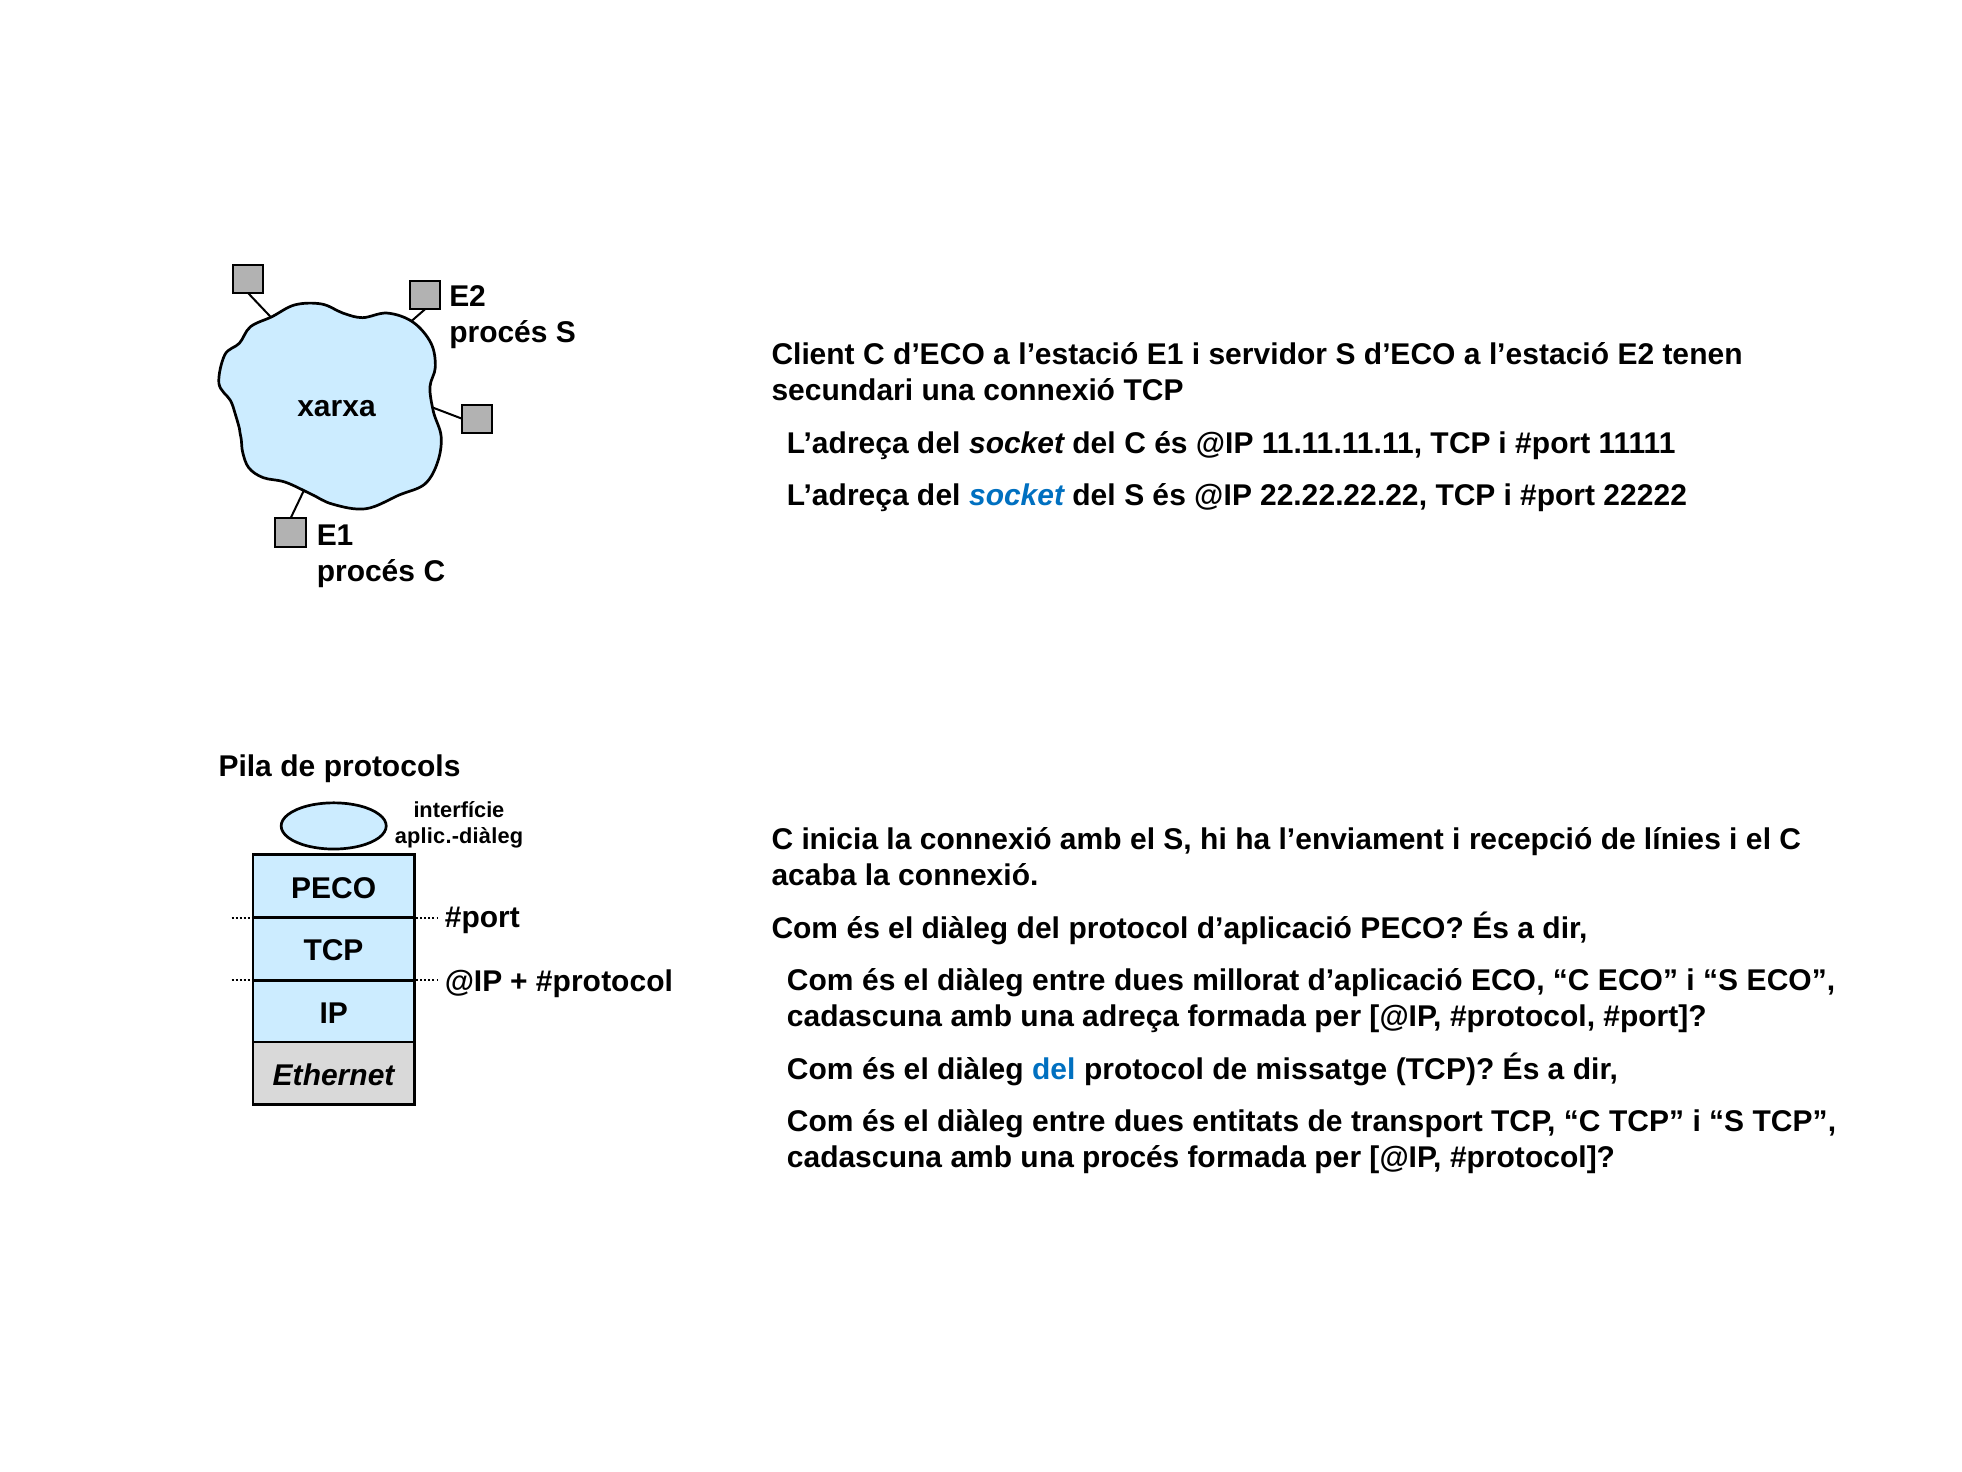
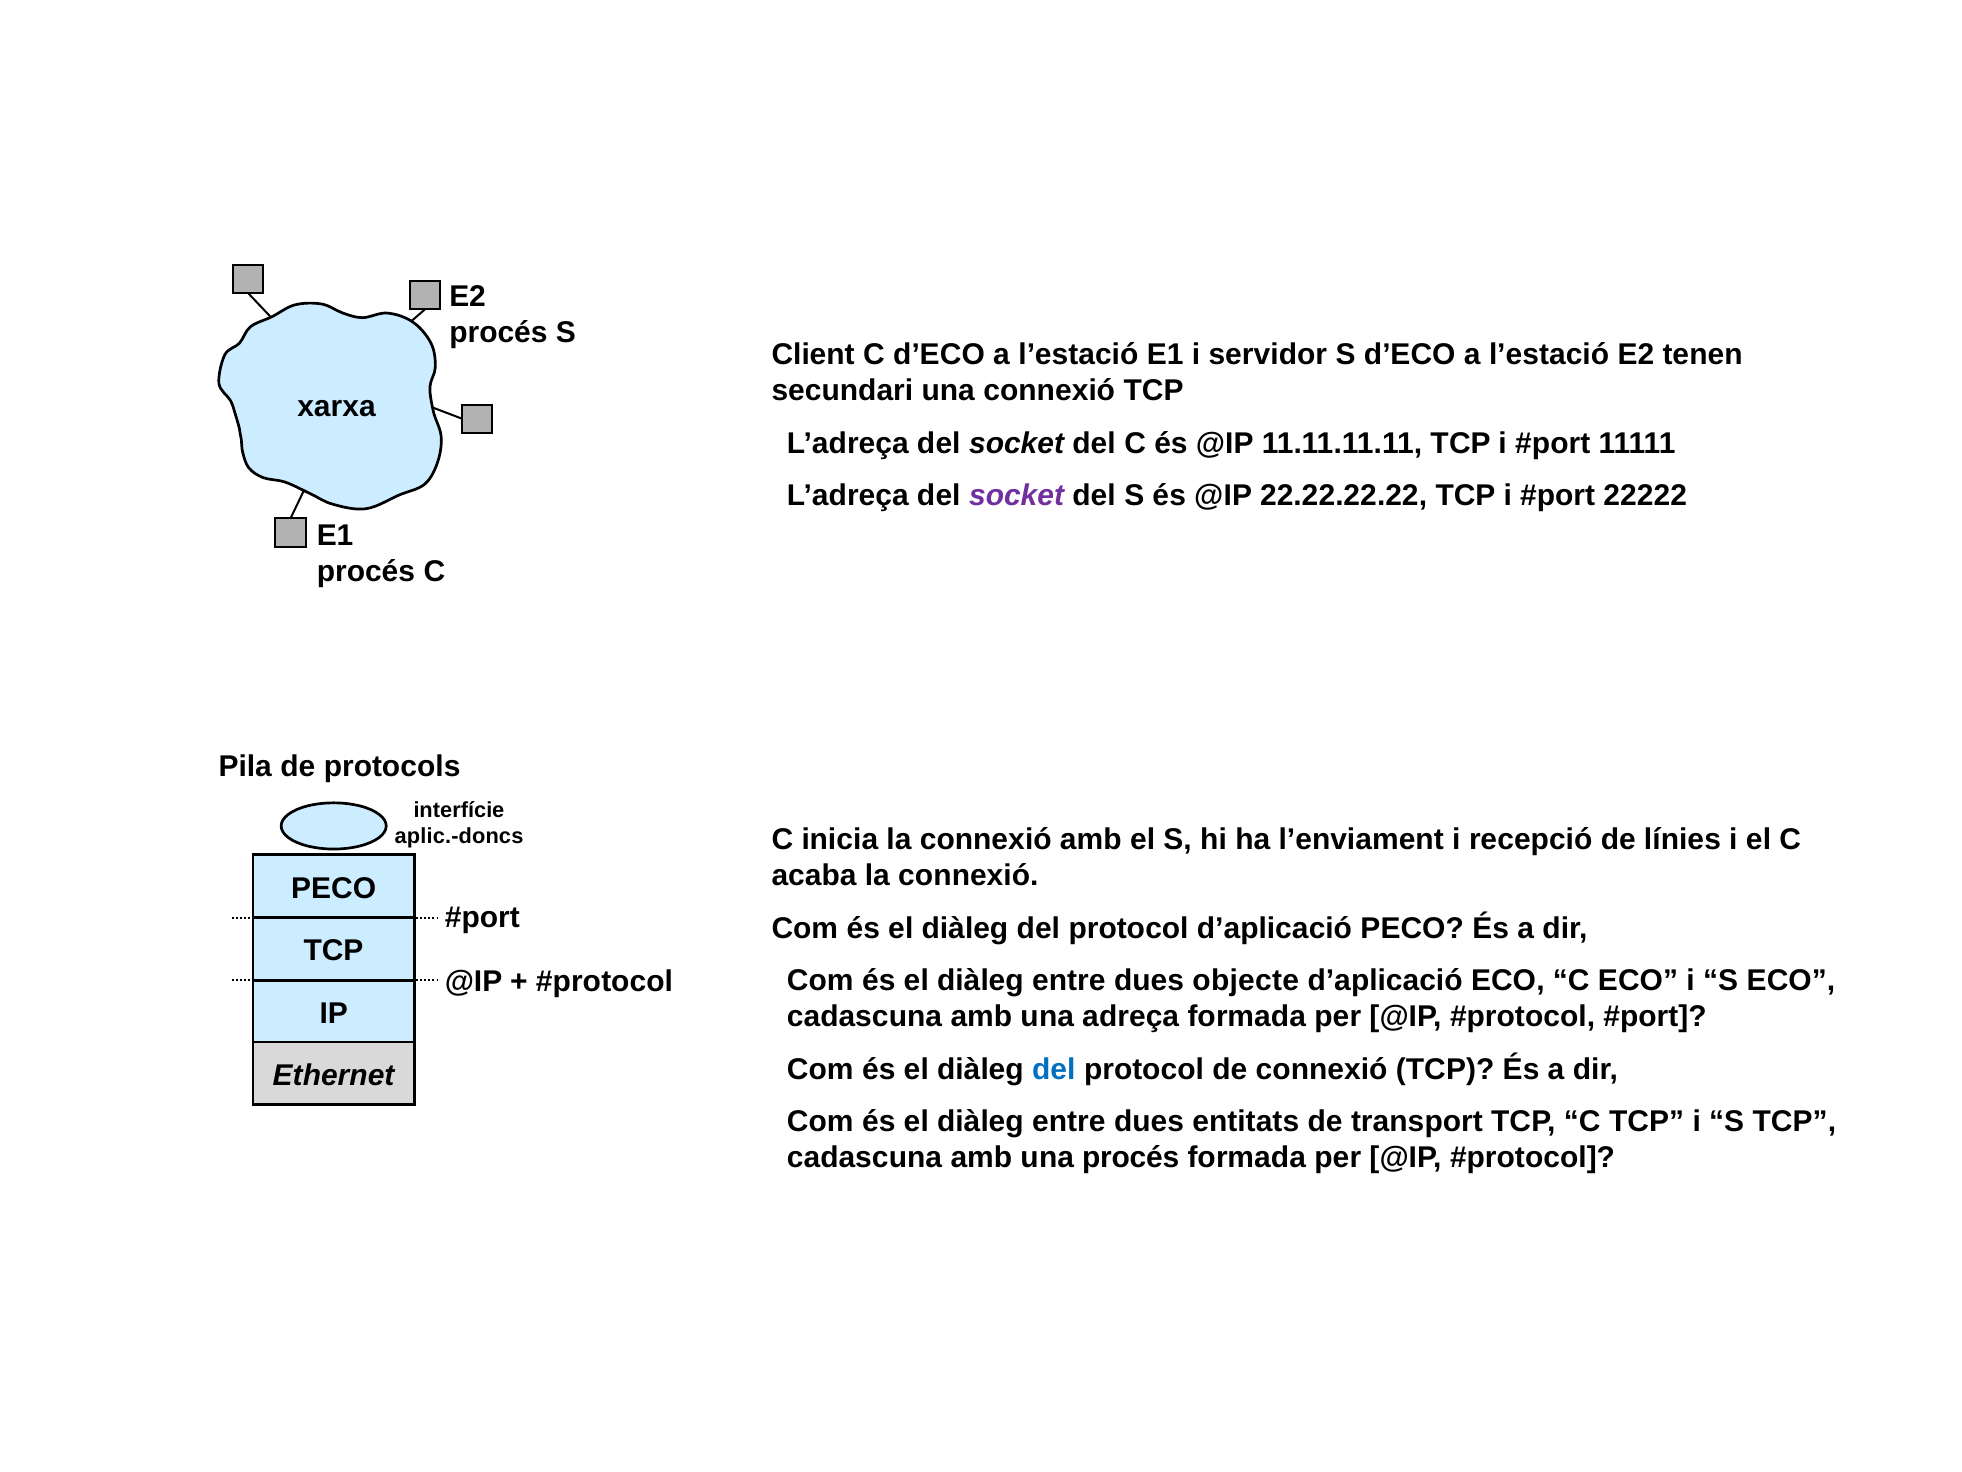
socket colour: blue -> purple (1017, 495)
aplic.-diàleg: aplic.-diàleg -> aplic.-doncs (459, 836)
millorat: millorat -> objecte (1246, 980)
de missatge: missatge -> connexió (1322, 1069)
